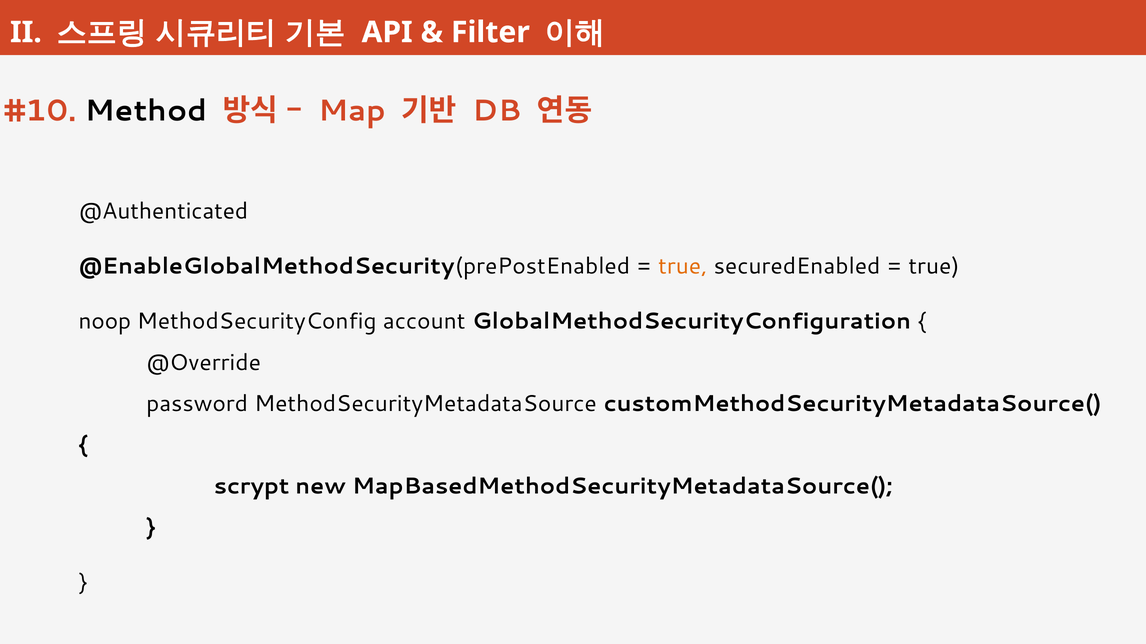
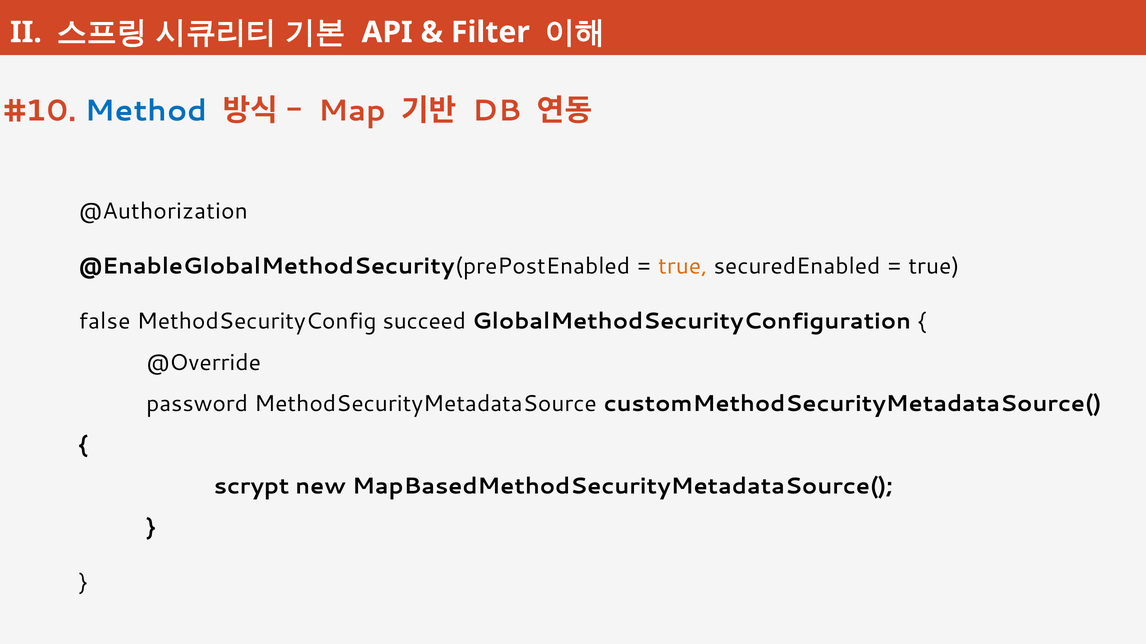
Method colour: black -> blue (146, 111)
@Authenticated: @Authenticated -> @Authorization (163, 212)
noop: noop -> false (105, 322)
account: account -> succeed (424, 322)
